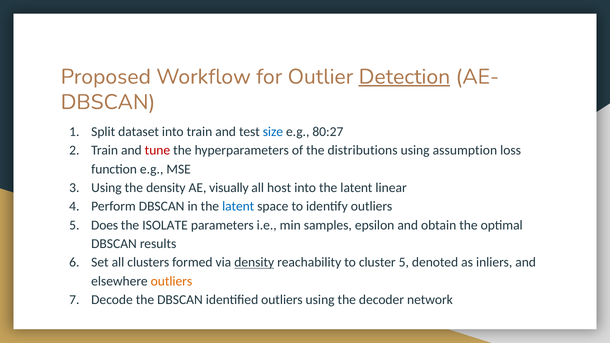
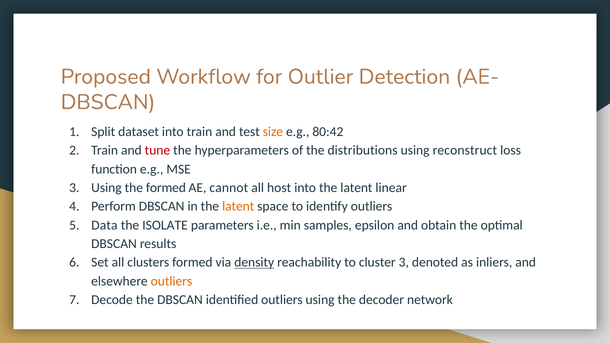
Detection underline: present -> none (404, 77)
size colour: blue -> orange (273, 132)
80:27: 80:27 -> 80:42 (328, 132)
assumption: assumption -> reconstruct (465, 150)
the density: density -> formed (166, 188)
visually: visually -> cannot (229, 188)
latent colour: blue -> orange (238, 207)
Does: Does -> Data (104, 225)
cluster 5: 5 -> 3 (404, 263)
